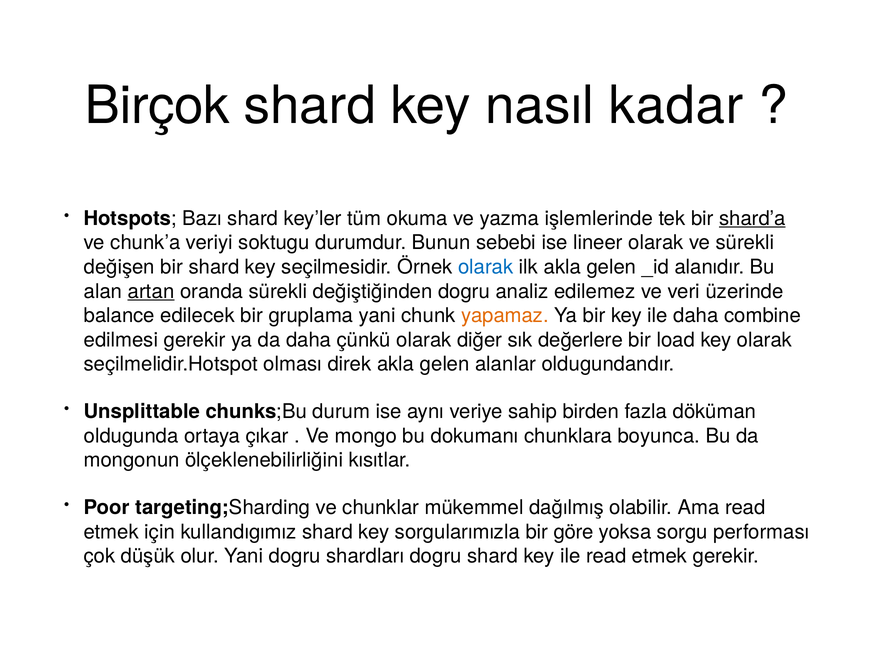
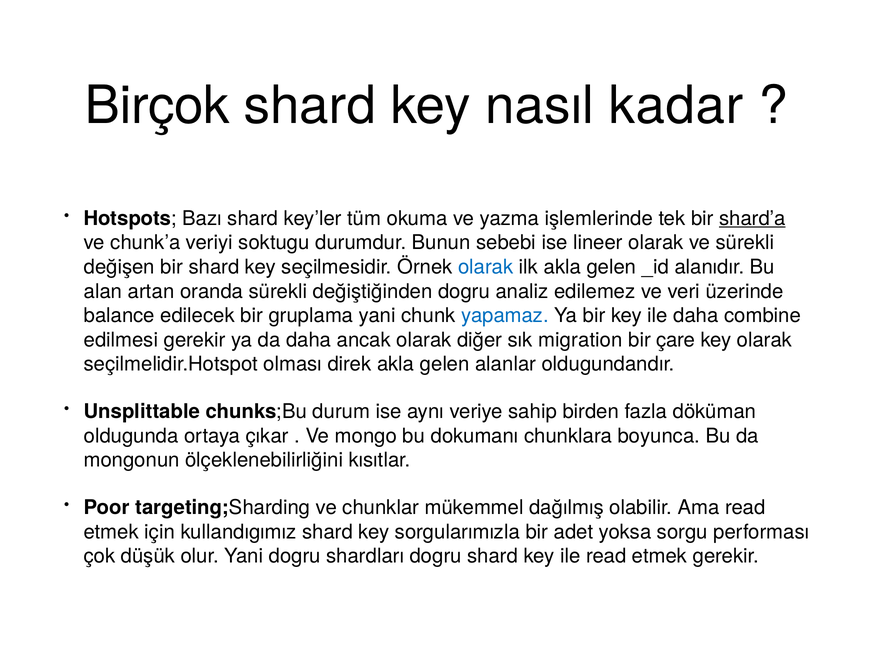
artan underline: present -> none (151, 292)
yapamaz colour: orange -> blue (505, 316)
çünkü: çünkü -> ancak (364, 340)
değerlere: değerlere -> migration (580, 340)
load: load -> çare (676, 340)
göre: göre -> adet (574, 532)
